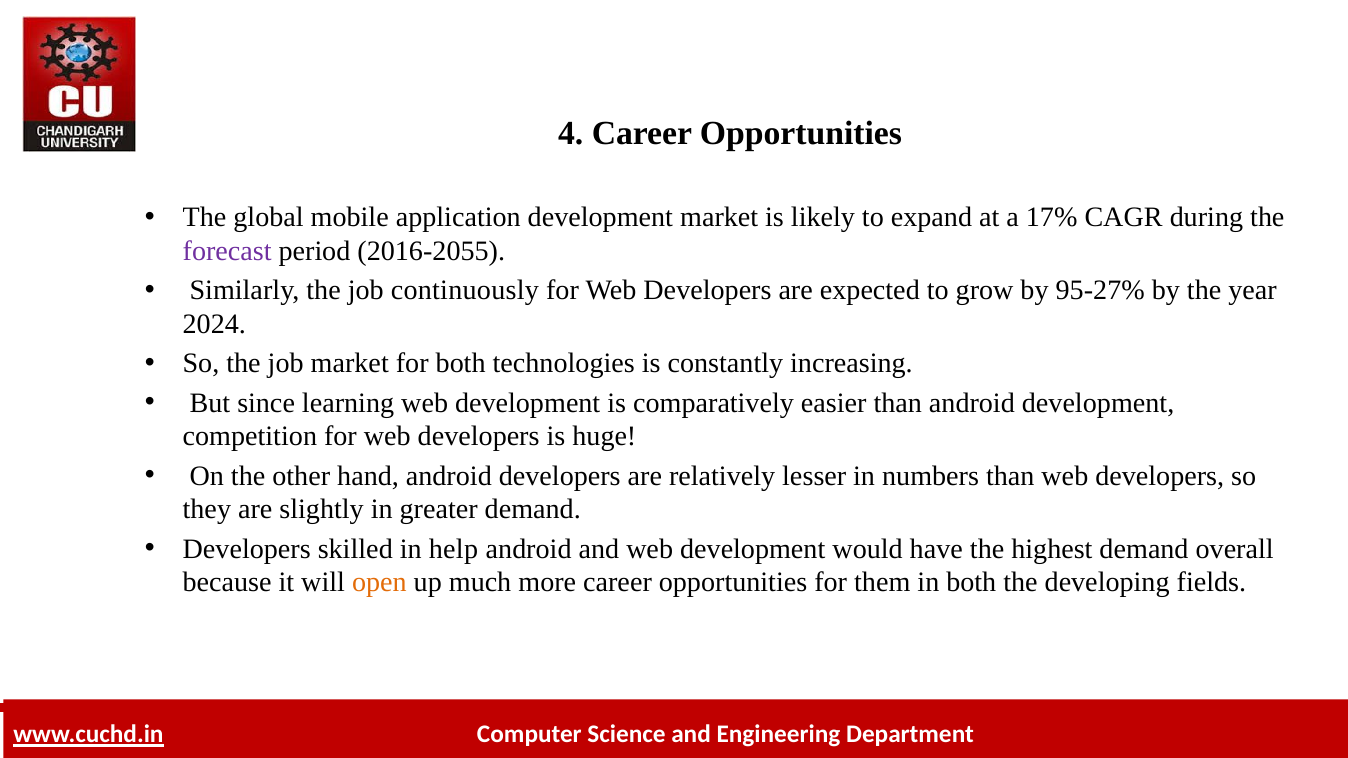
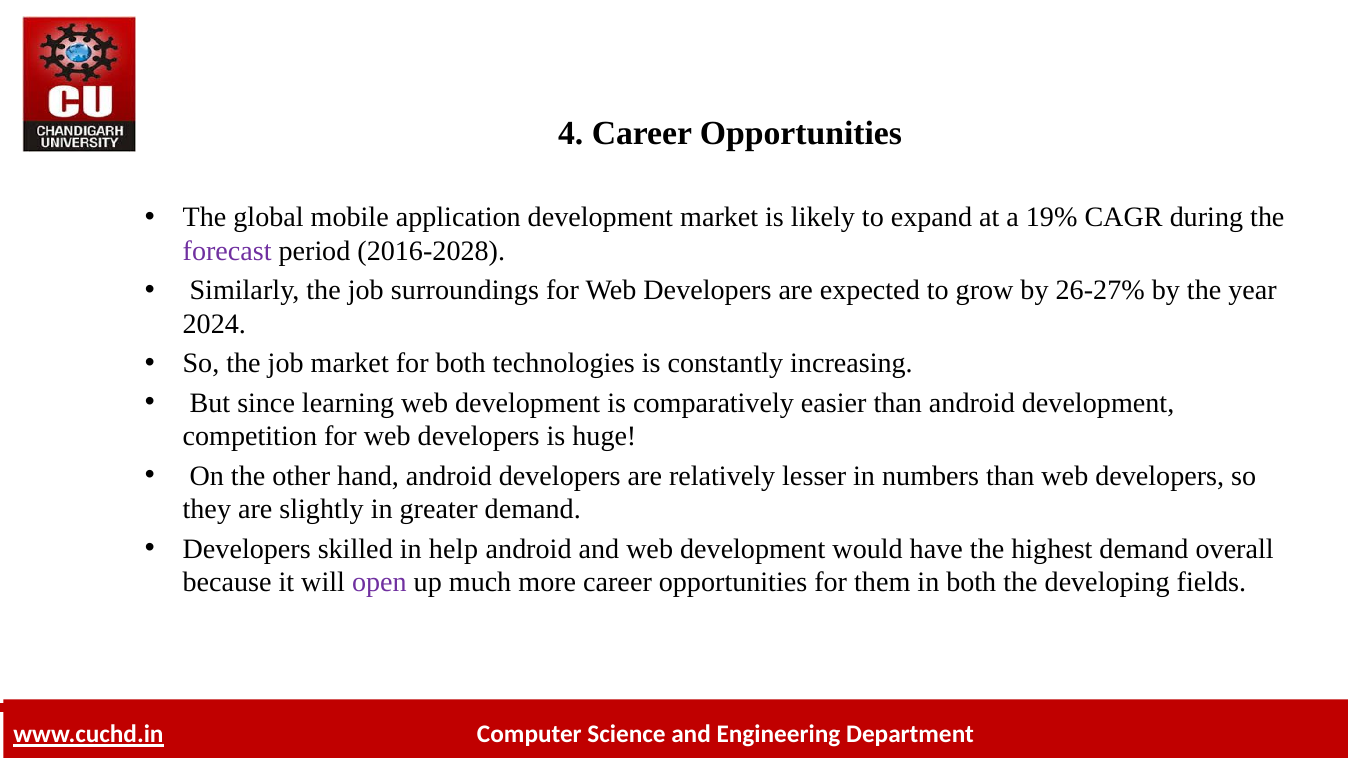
17%: 17% -> 19% (1052, 218)
2016-2055: 2016-2055 -> 2016-2028 (431, 251)
continuously: continuously -> surroundings (465, 291)
95-27%: 95-27% -> 26-27% (1100, 291)
open colour: orange -> purple (379, 583)
